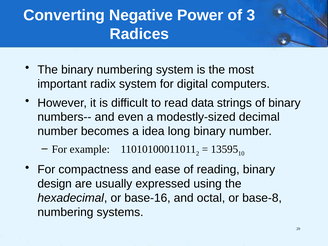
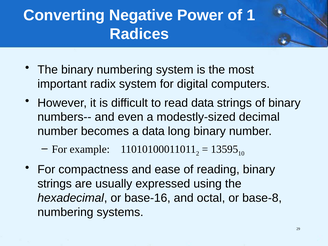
3: 3 -> 1 (251, 15)
a idea: idea -> data (153, 131)
design: design -> strings (55, 184)
